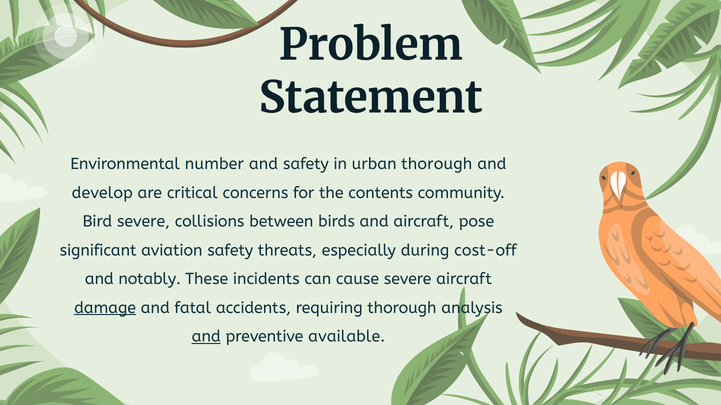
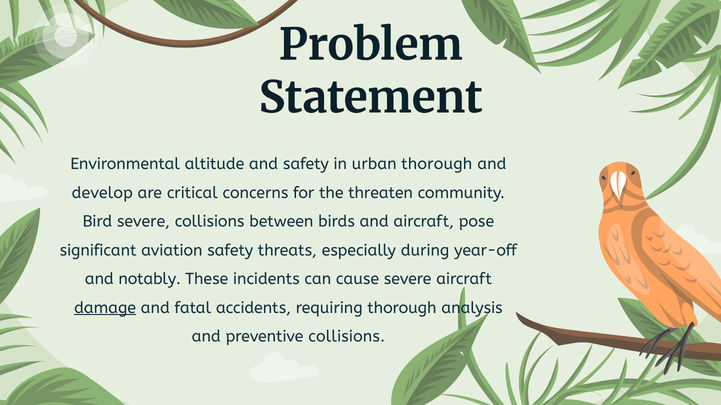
number: number -> altitude (215, 164)
contents: contents -> threaten (381, 193)
cost-off: cost-off -> year-off (486, 251)
and underline: present -> none (206, 337)
preventive available: available -> collisions (347, 337)
